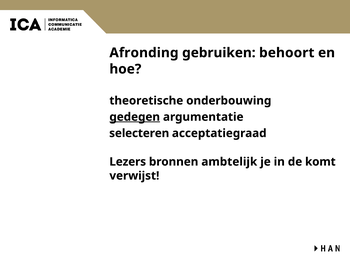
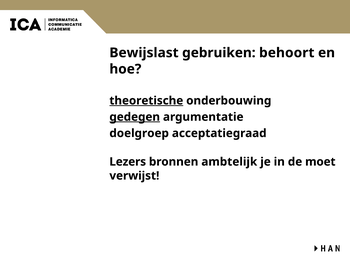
Afronding: Afronding -> Bewijslast (144, 53)
theoretische underline: none -> present (146, 101)
selecteren: selecteren -> doelgroep (139, 133)
komt: komt -> moet (320, 162)
